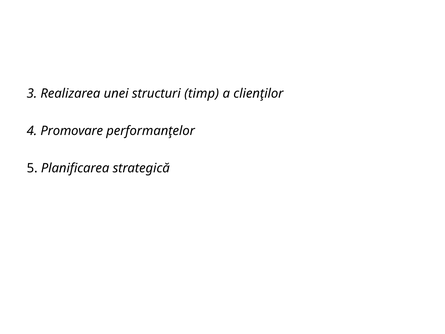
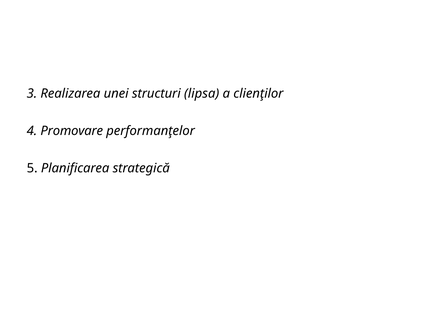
timp: timp -> lipsa (202, 93)
